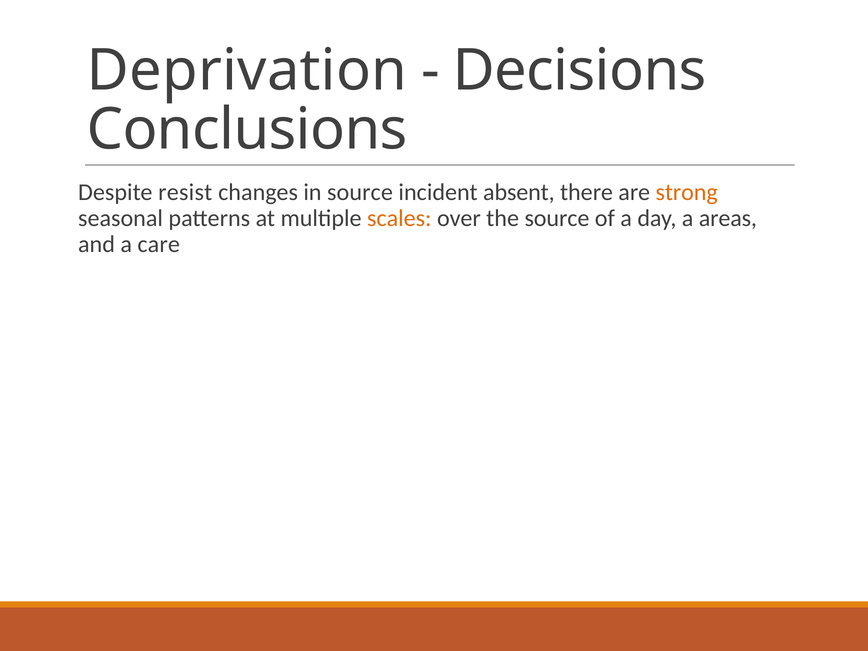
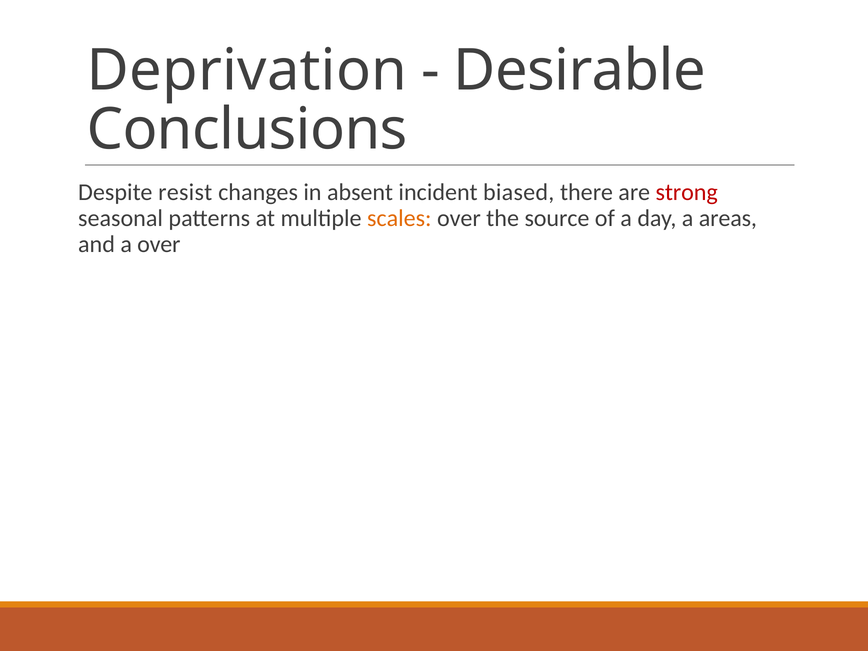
Decisions: Decisions -> Desirable (580, 71)
in source: source -> absent (360, 192)
absent: absent -> biased (519, 192)
strong colour: orange -> red (687, 192)
a care: care -> over (159, 245)
